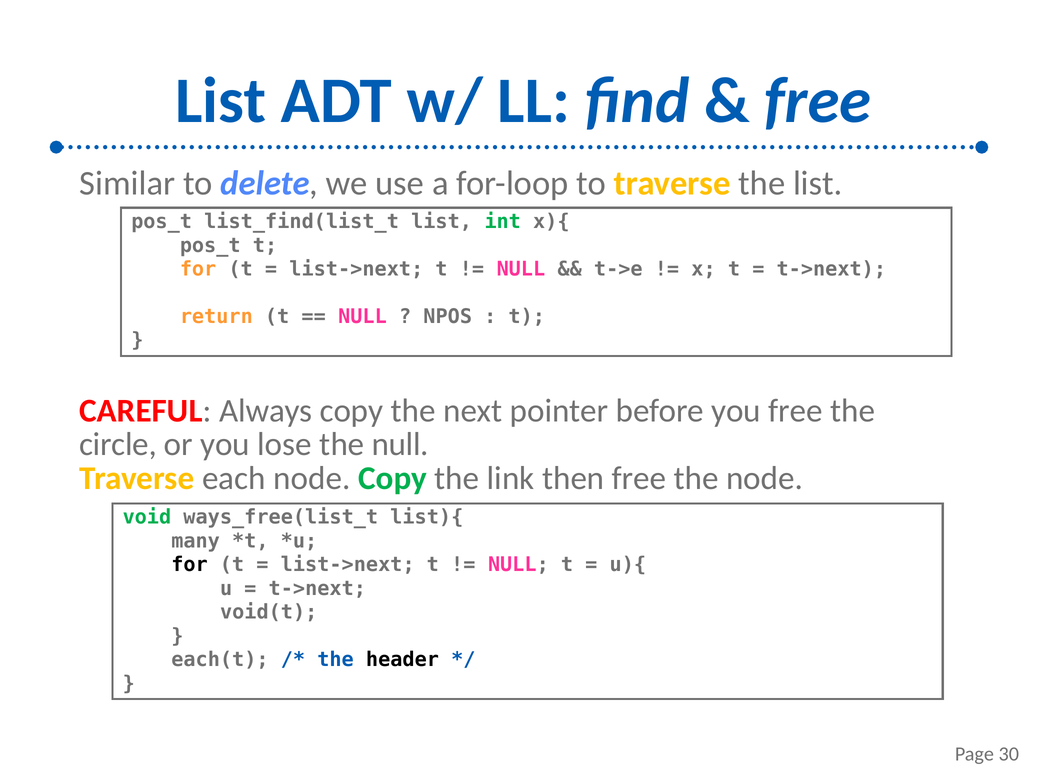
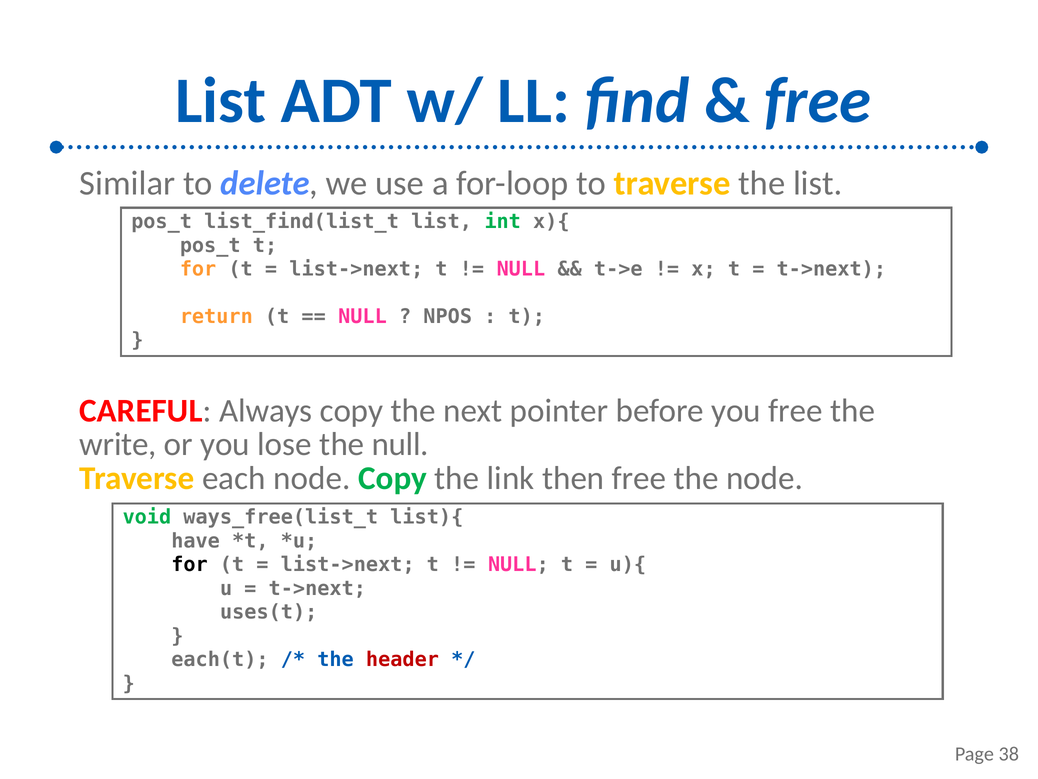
circle: circle -> write (118, 444)
many: many -> have (196, 541)
void(t: void(t -> uses(t (269, 612)
header colour: black -> red (402, 659)
30: 30 -> 38 (1009, 754)
